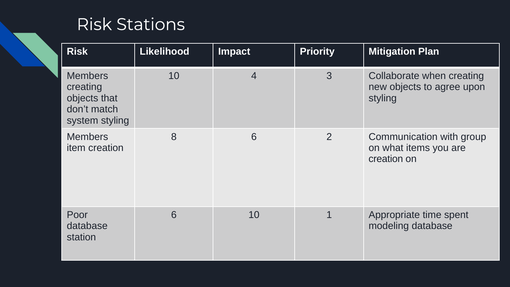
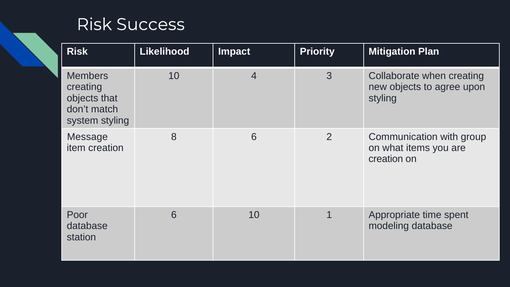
Stations: Stations -> Success (151, 24)
Members: Members -> Message (87, 137)
